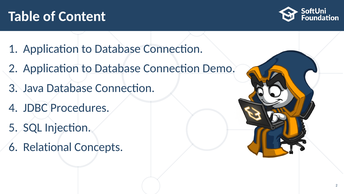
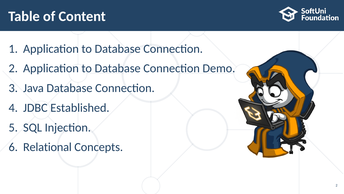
Procedures: Procedures -> Established (80, 108)
